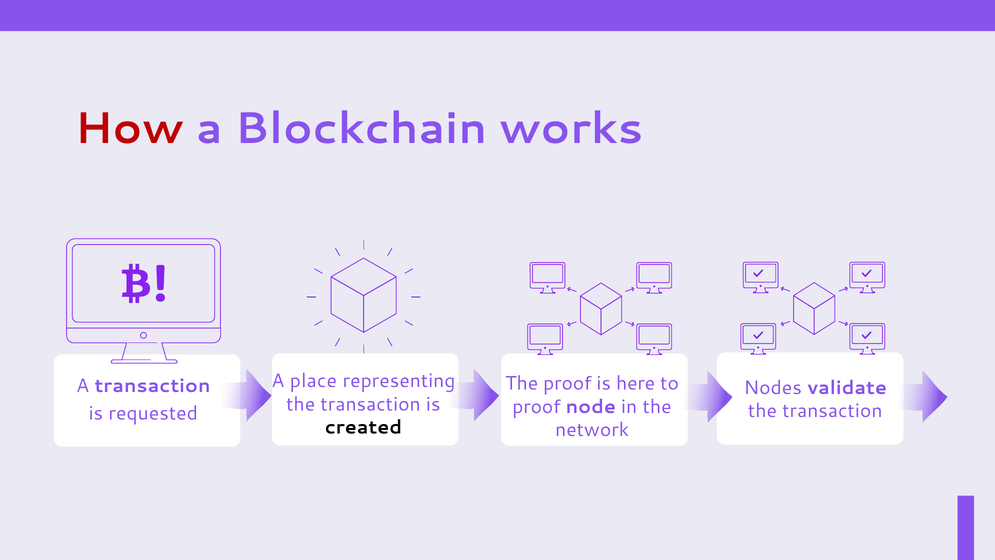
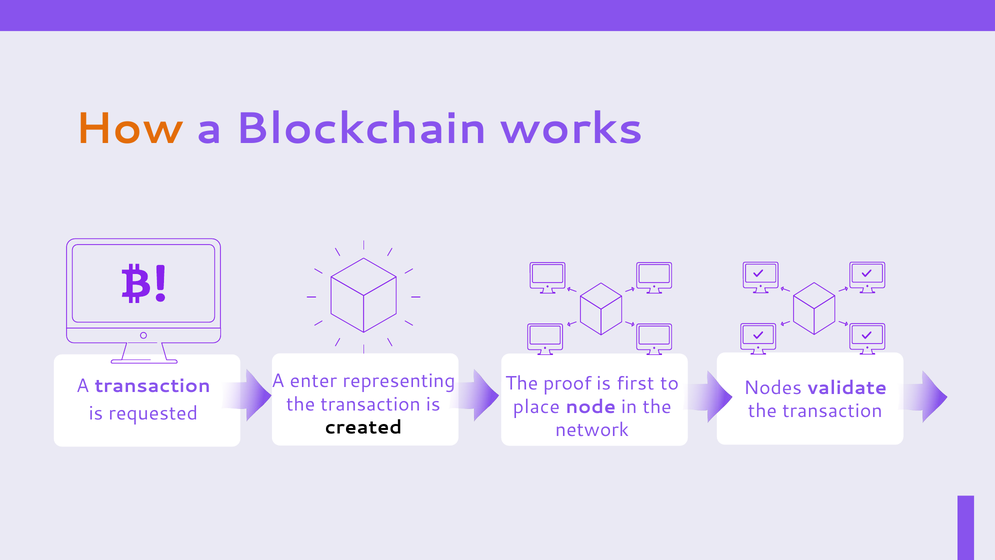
How colour: red -> orange (129, 129)
place: place -> enter (313, 381)
here: here -> first (635, 383)
proof: proof -> place (536, 407)
